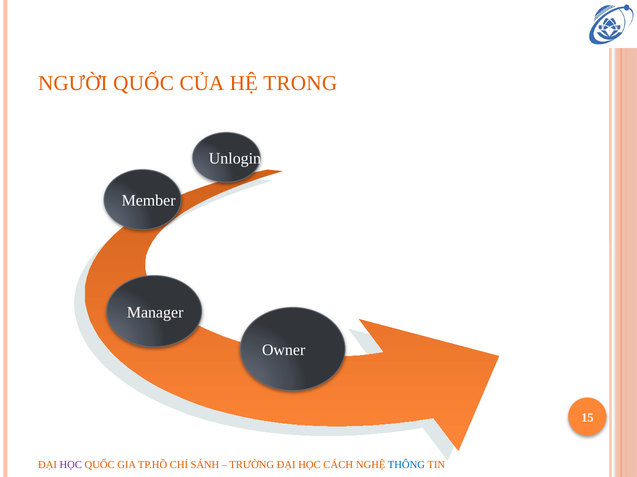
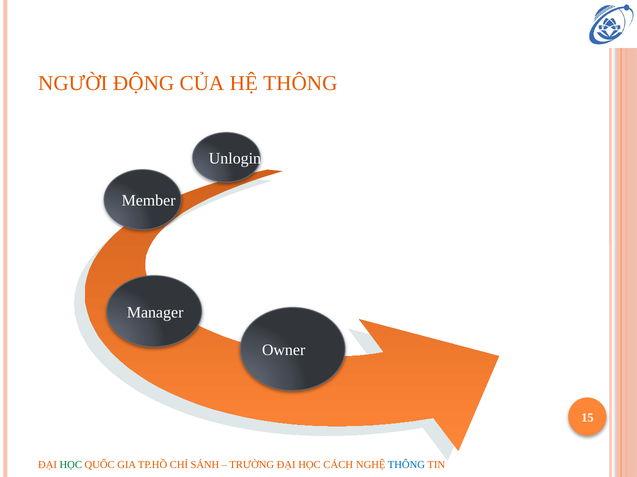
NGƯỜI QUỐC: QUỐC -> ĐỘNG (144, 83)
HỆ TRONG: TRONG -> THÔNG (300, 83)
HỌC colour: purple -> green (71, 466)
